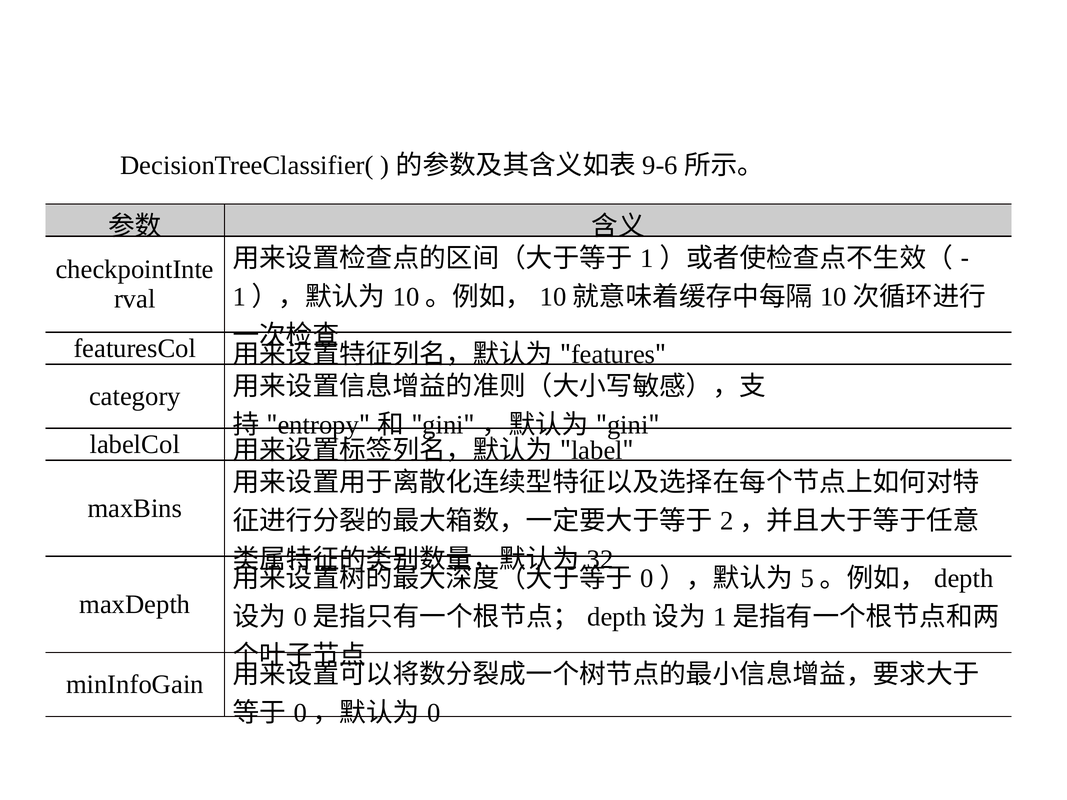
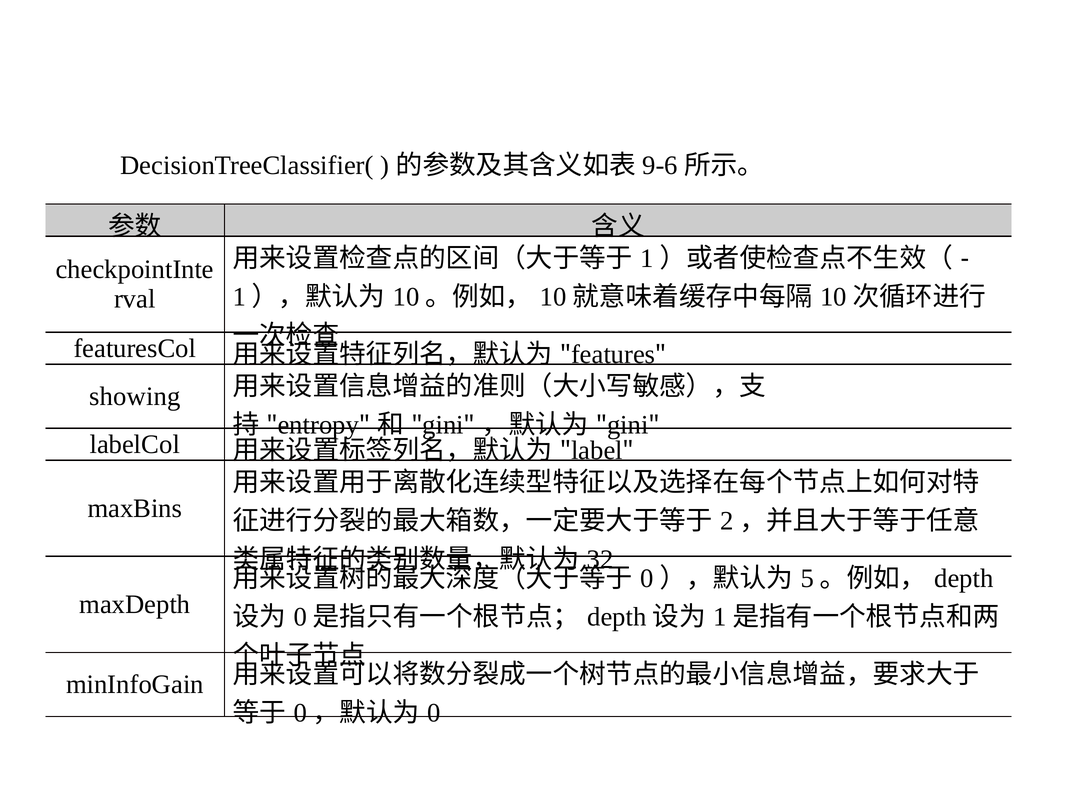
category: category -> showing (135, 397)
